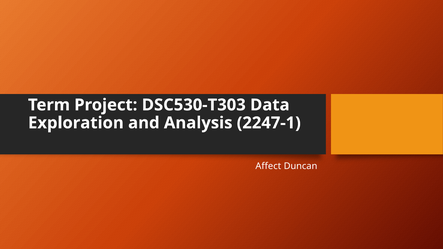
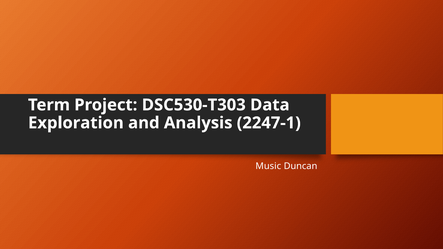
Affect: Affect -> Music (268, 166)
